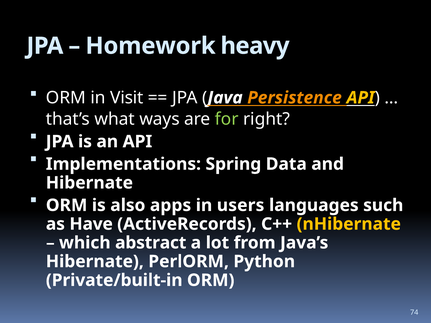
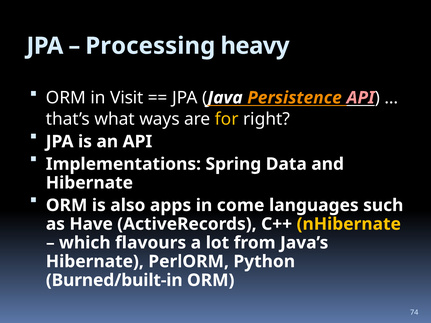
Homework: Homework -> Processing (150, 46)
API colour: yellow -> pink (361, 98)
for colour: light green -> yellow (227, 119)
users: users -> come (241, 205)
abstract: abstract -> flavours (151, 243)
Private/built-in: Private/built-in -> Burned/built-in (114, 280)
